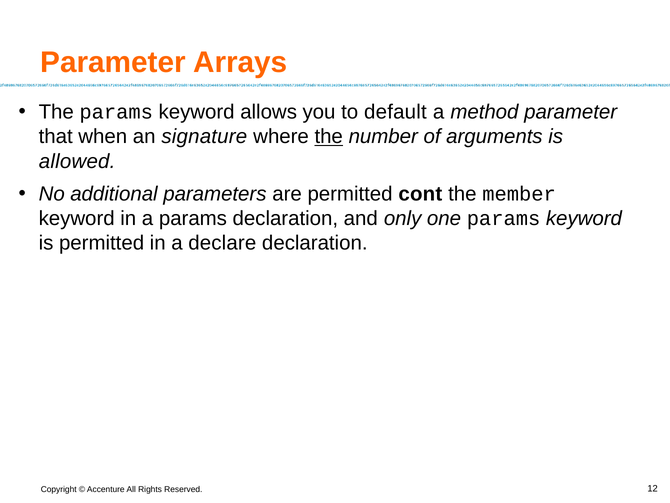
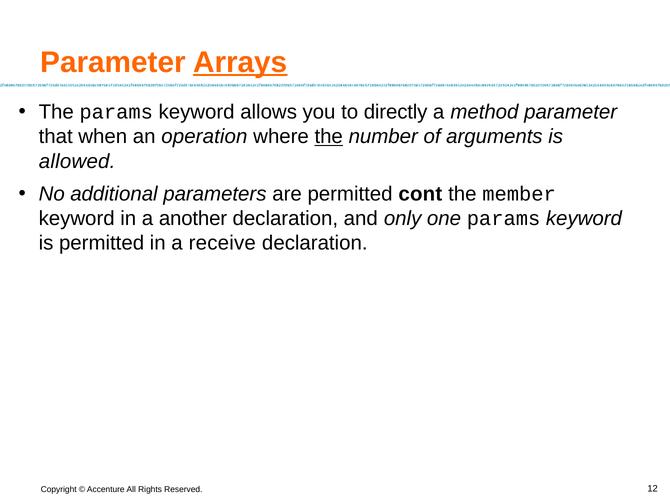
Arrays underline: none -> present (240, 62)
default: default -> directly (396, 112)
signature: signature -> operation (204, 137)
a params: params -> another (193, 218)
declare: declare -> receive (222, 243)
